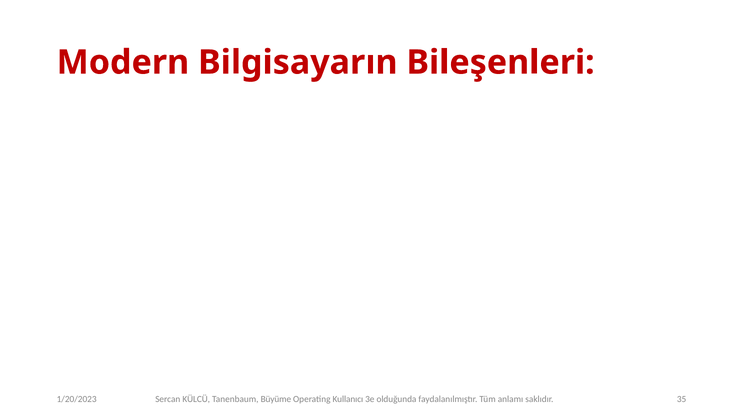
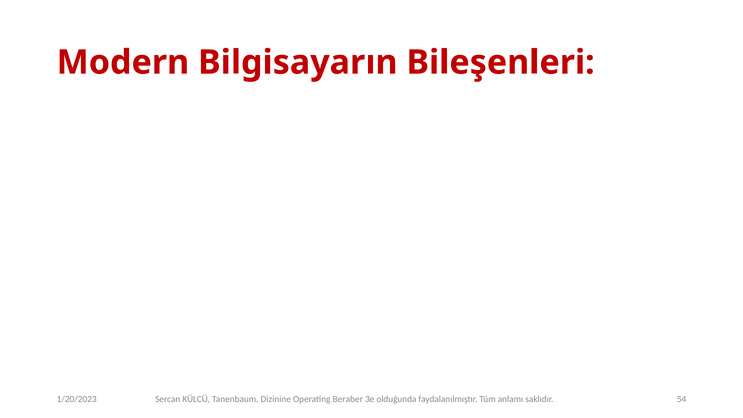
Büyüme: Büyüme -> Dizinine (276, 399)
Kullanıcı: Kullanıcı -> Beraber (348, 399)
35: 35 -> 54 (682, 399)
